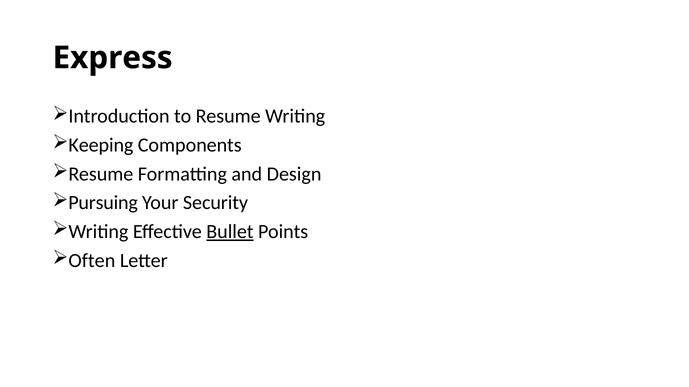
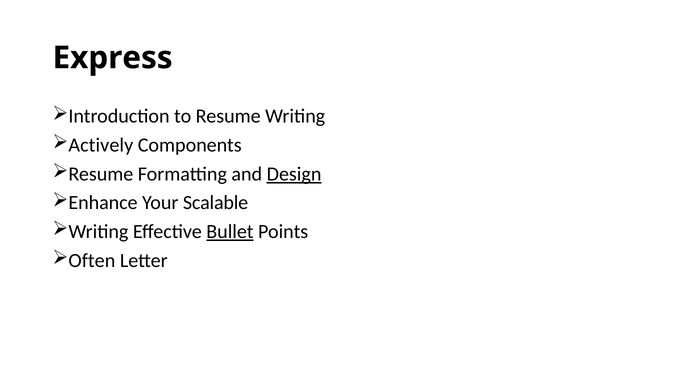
Keeping: Keeping -> Actively (101, 145)
Design underline: none -> present (294, 174)
Pursuing: Pursuing -> Enhance (103, 203)
Security: Security -> Scalable (216, 203)
